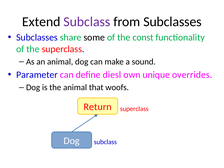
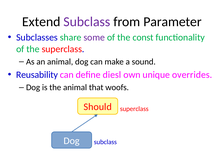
from Subclasses: Subclasses -> Parameter (172, 22)
some colour: black -> purple (94, 37)
Parameter: Parameter -> Reusability (37, 75)
Return: Return -> Should (98, 107)
